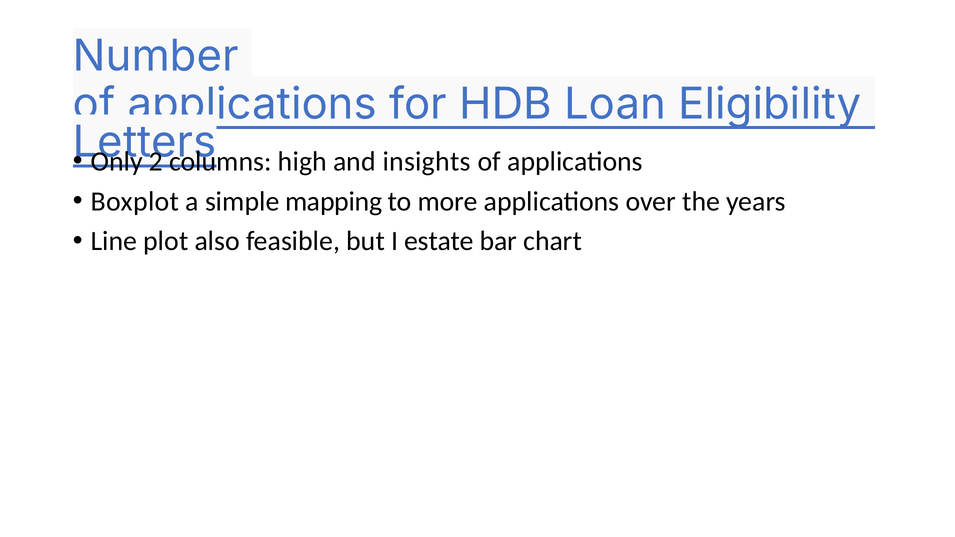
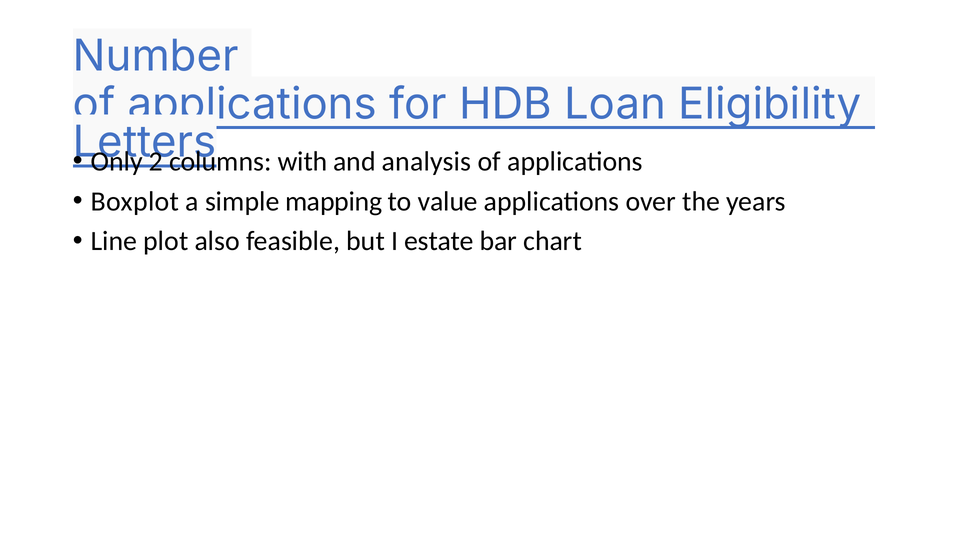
high: high -> with (303, 161)
insights: insights -> analysis (427, 161)
more: more -> value (448, 201)
